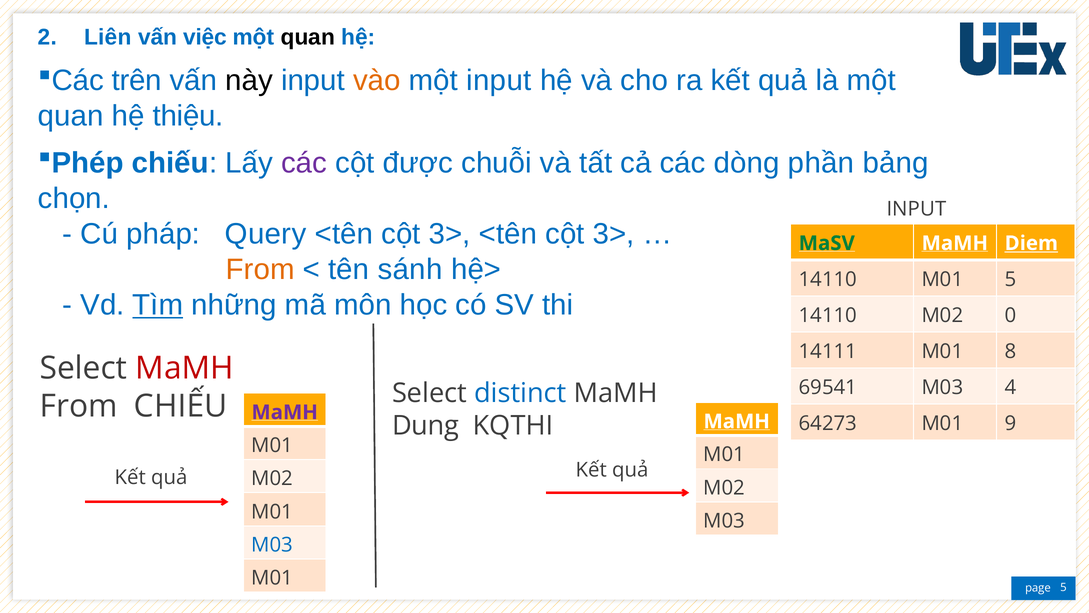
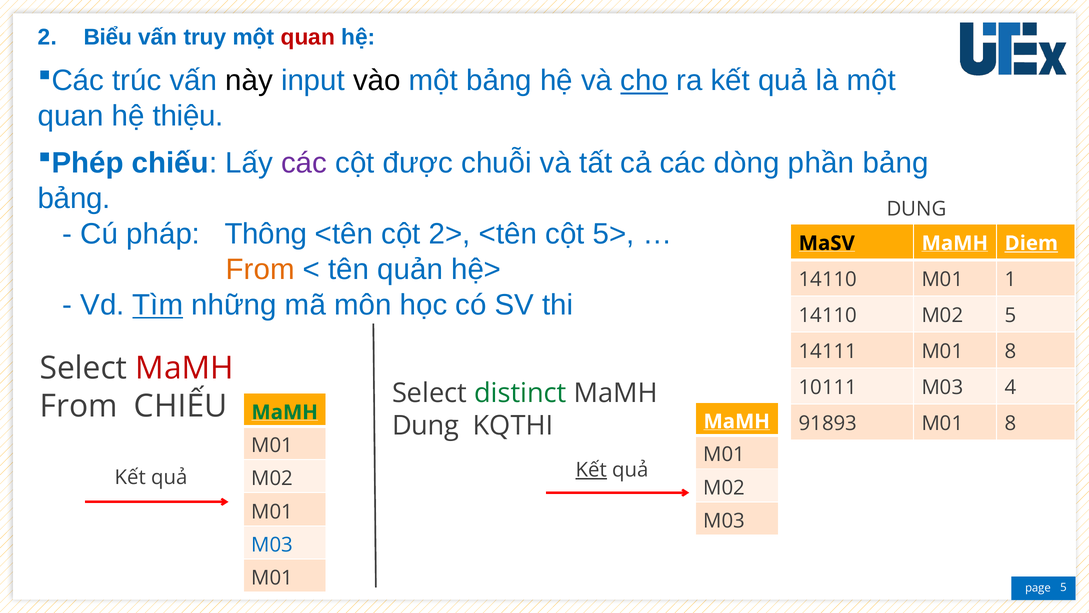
Liên: Liên -> Biểu (108, 37)
việc: việc -> truy (205, 37)
quan colour: black -> red (308, 37)
trên: trên -> trúc (137, 81)
vào colour: orange -> black (377, 81)
một input: input -> bảng (499, 81)
cho underline: none -> present (644, 81)
chọn: chọn -> bảng (74, 198)
INPUT: INPUT -> DUNG (917, 209)
Query: Query -> Thông (266, 234)
3>: 3> -> 2> (450, 234)
3>: 3> -> 5> (614, 234)
MaSV colour: green -> black (827, 243)
sánh: sánh -> quản (410, 269)
M01 5: 5 -> 1 (1010, 279)
M02 0: 0 -> 5 (1010, 315)
69541: 69541 -> 10111 (828, 387)
distinct colour: blue -> green (520, 393)
MaMH colour: purple -> green (285, 412)
64273: 64273 -> 91893 (828, 423)
9: 9 -> 8 (1010, 423)
Kết underline: none -> present (591, 470)
